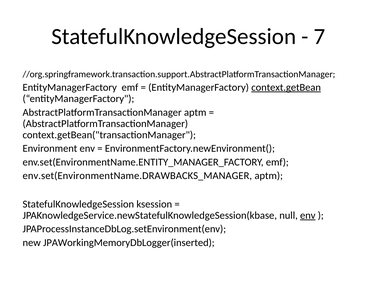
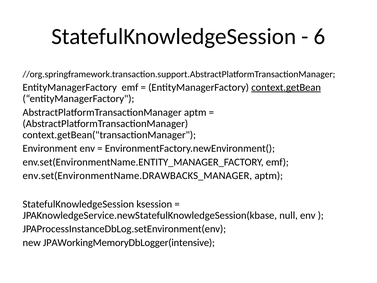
7: 7 -> 6 (319, 36)
env underline: present -> none (308, 215)
JPAWorkingMemoryDbLogger(inserted: JPAWorkingMemoryDbLogger(inserted -> JPAWorkingMemoryDbLogger(intensive (129, 242)
